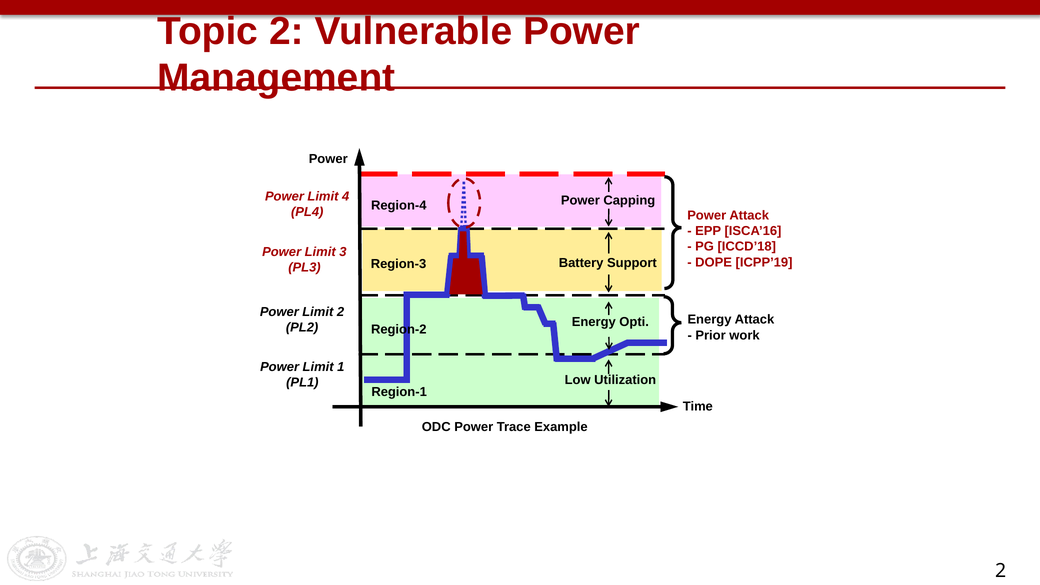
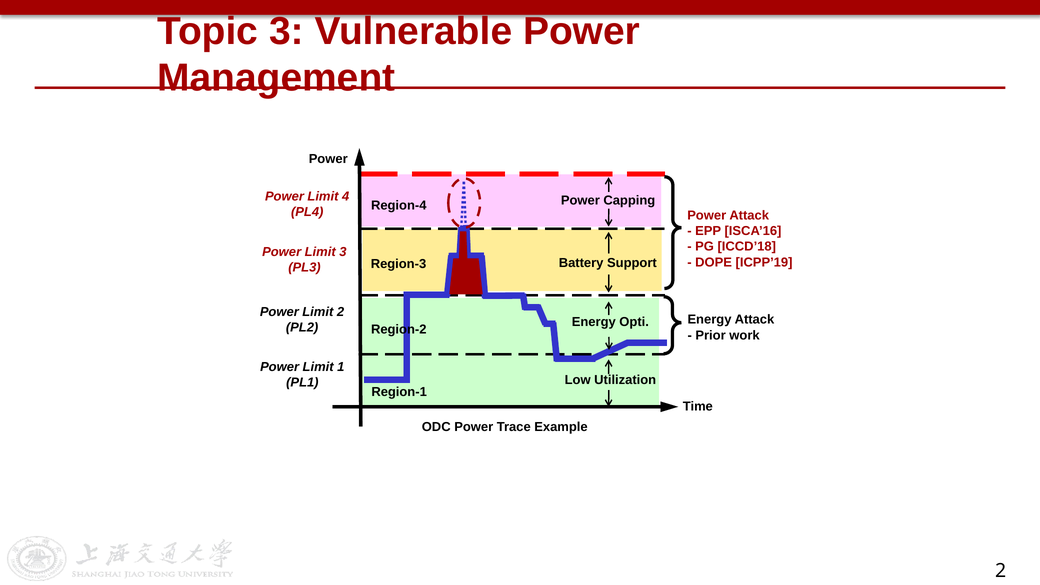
Topic 2: 2 -> 3 (286, 31)
